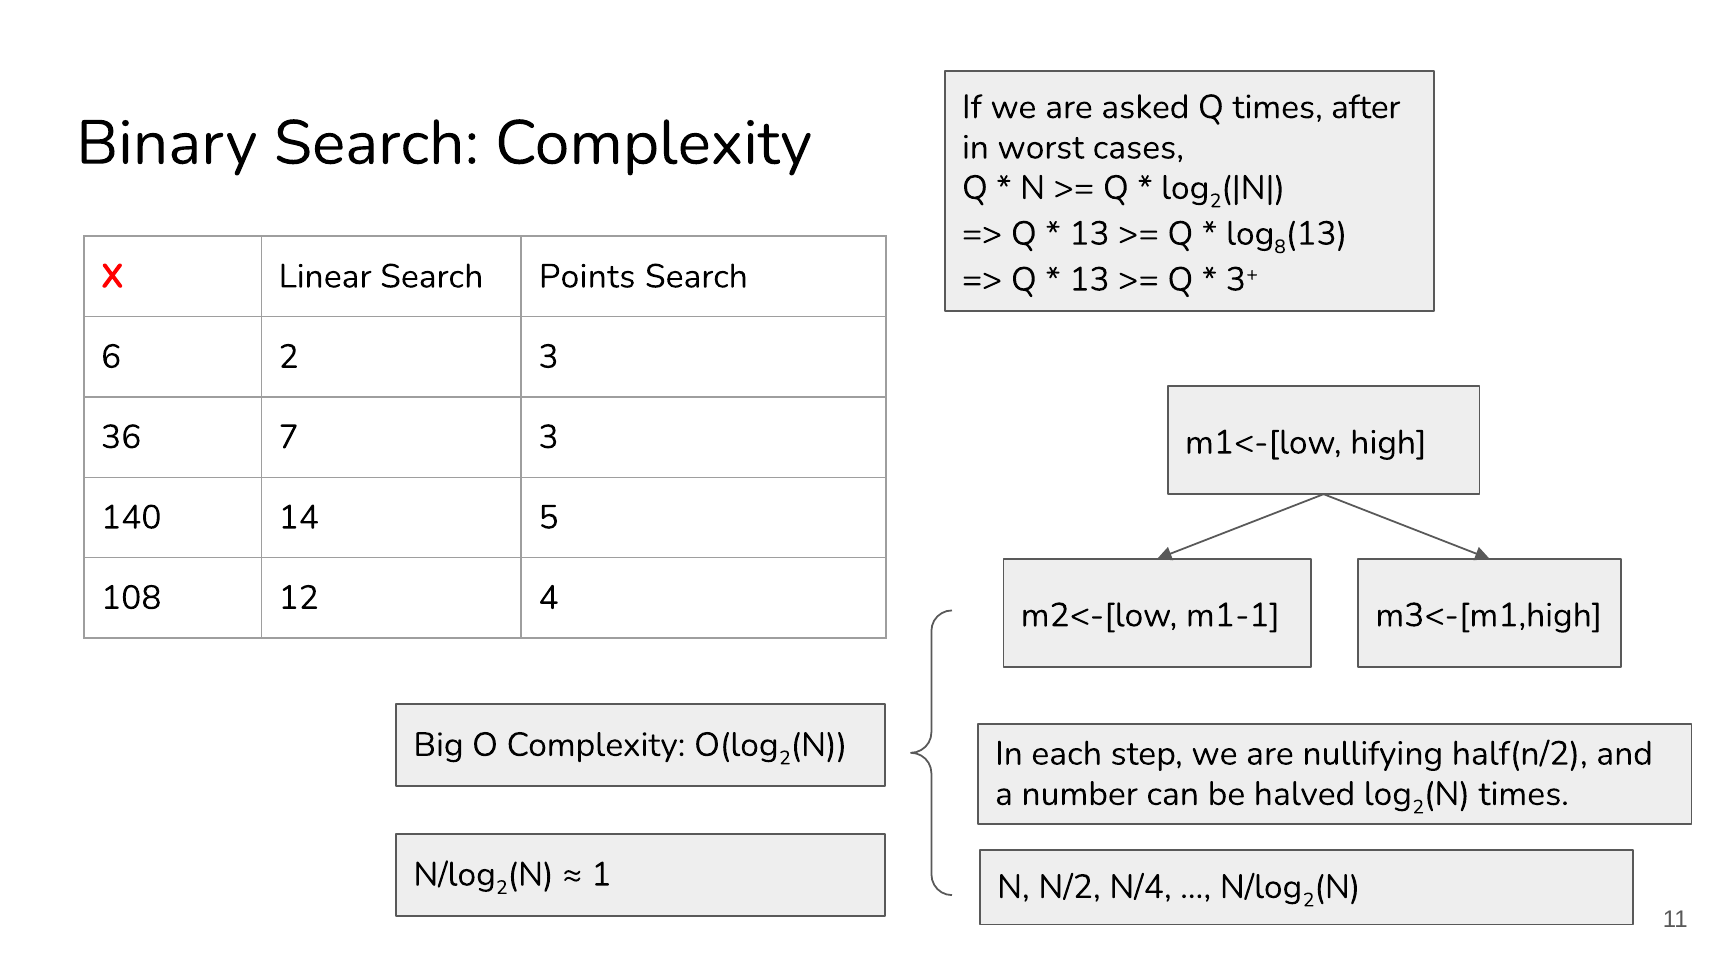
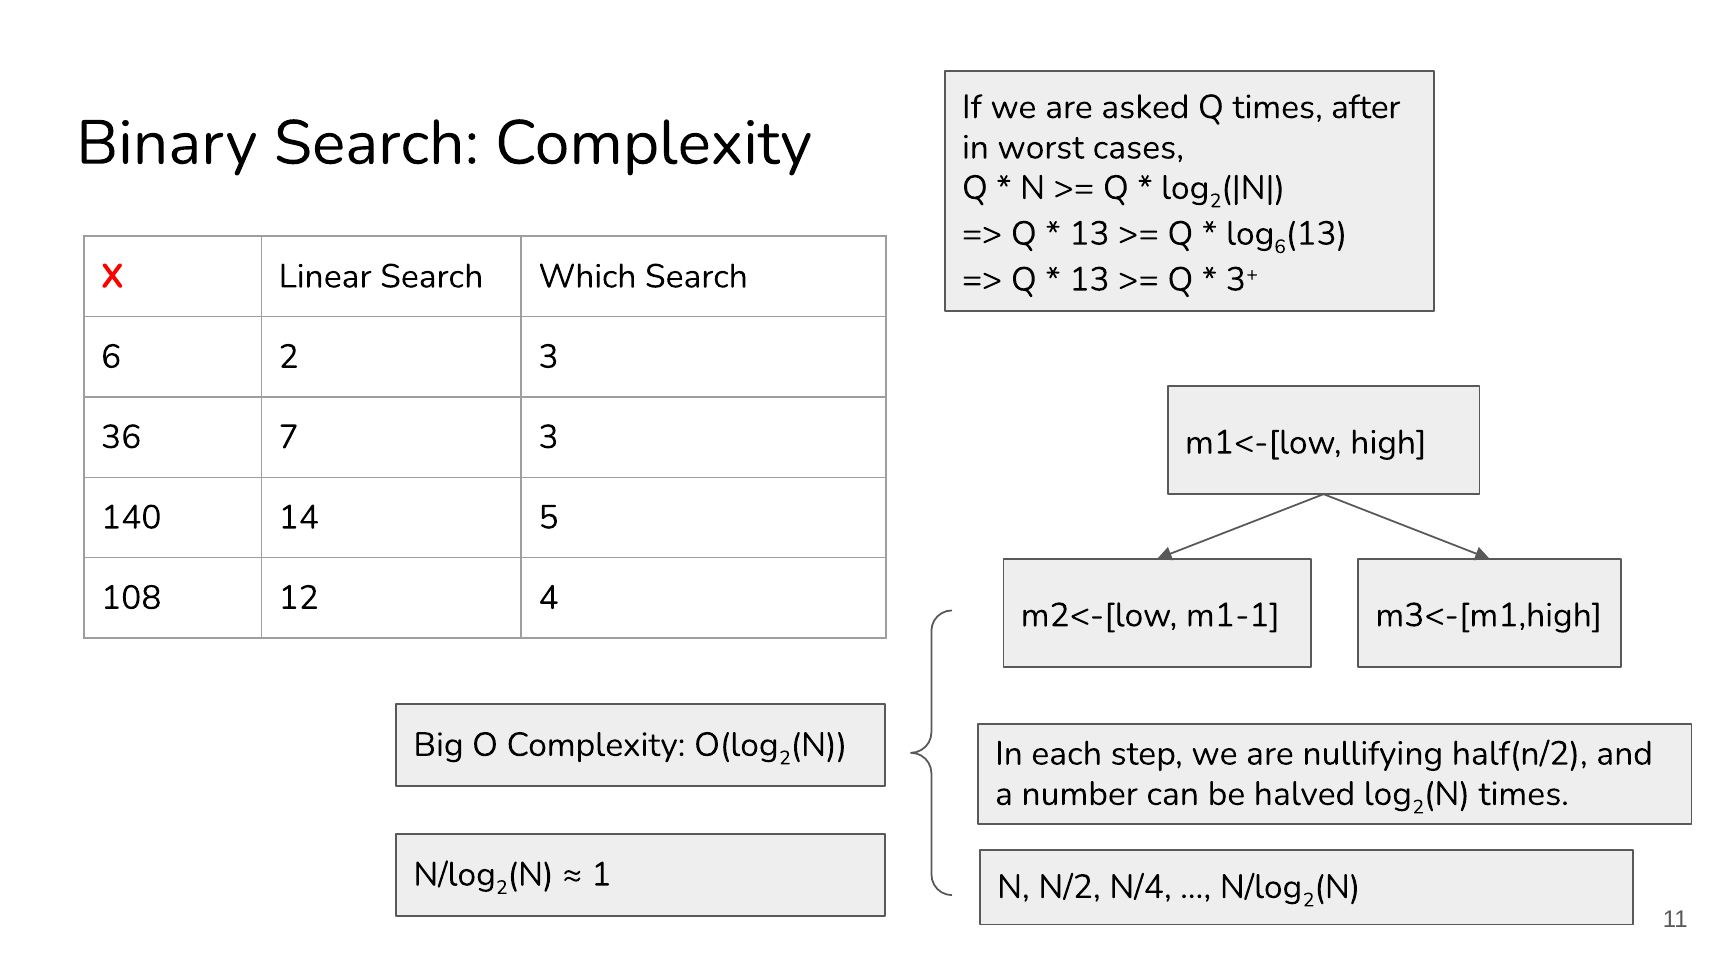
8: 8 -> 6 (1280, 247)
Points: Points -> Which (587, 276)
